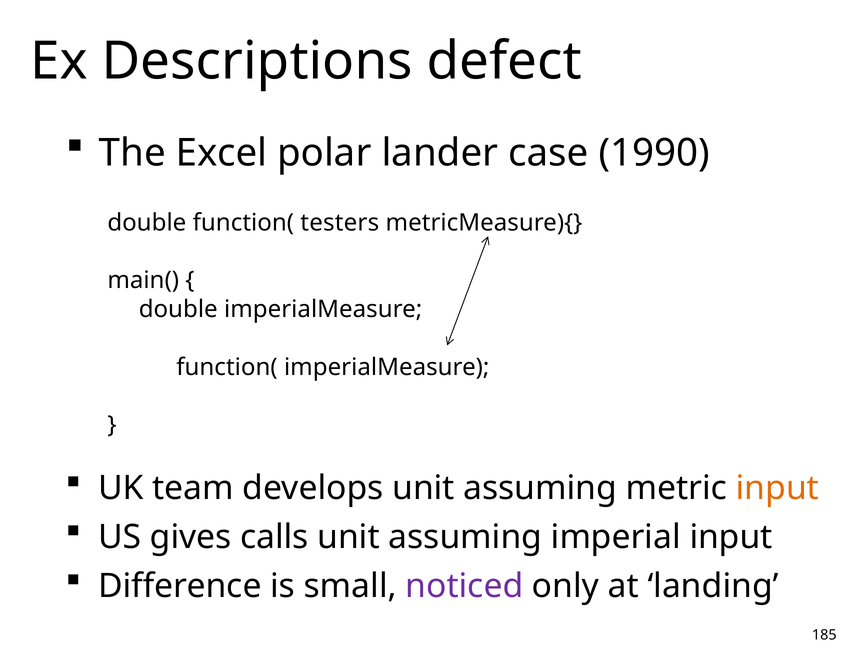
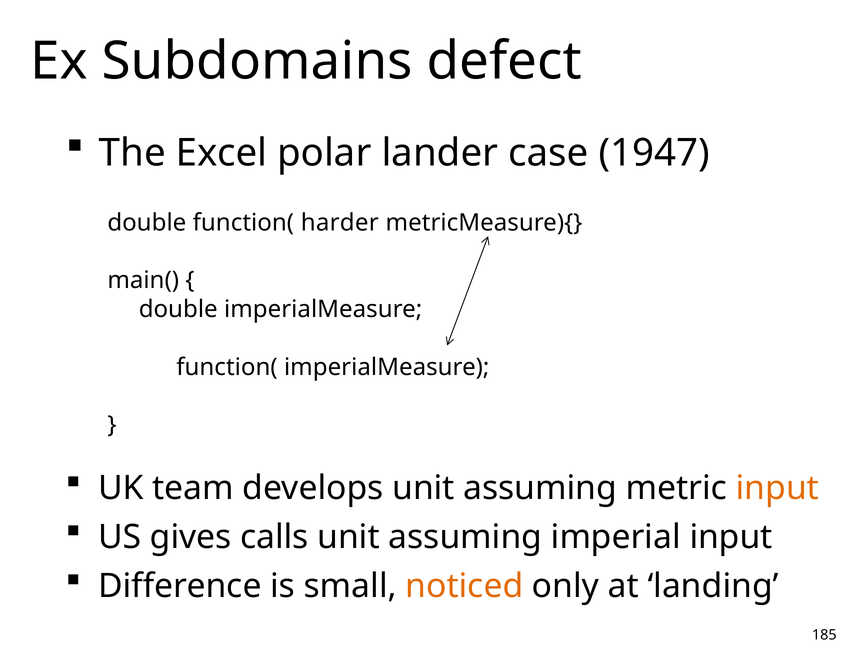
Descriptions: Descriptions -> Subdomains (257, 61)
1990: 1990 -> 1947 (654, 153)
testers: testers -> harder (340, 223)
noticed colour: purple -> orange (464, 586)
